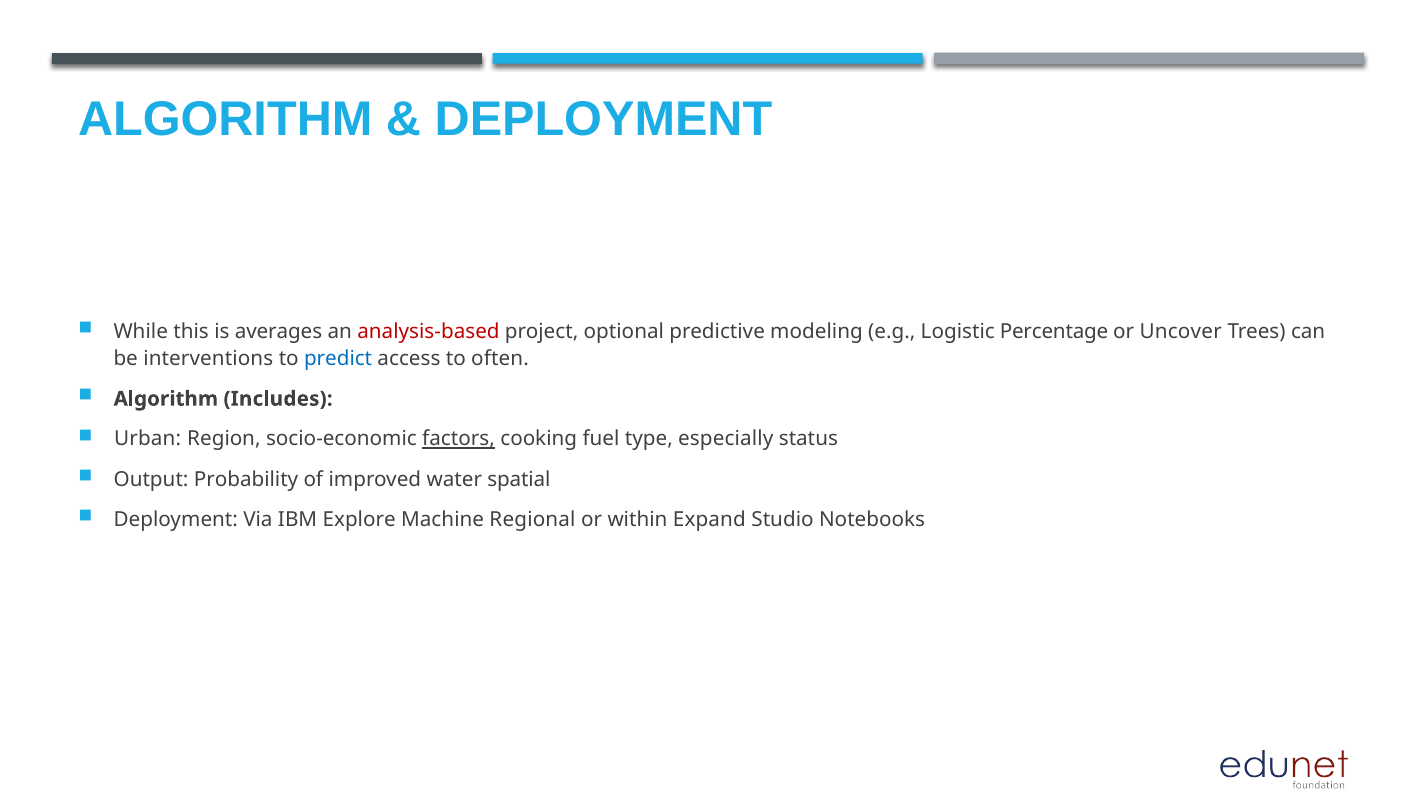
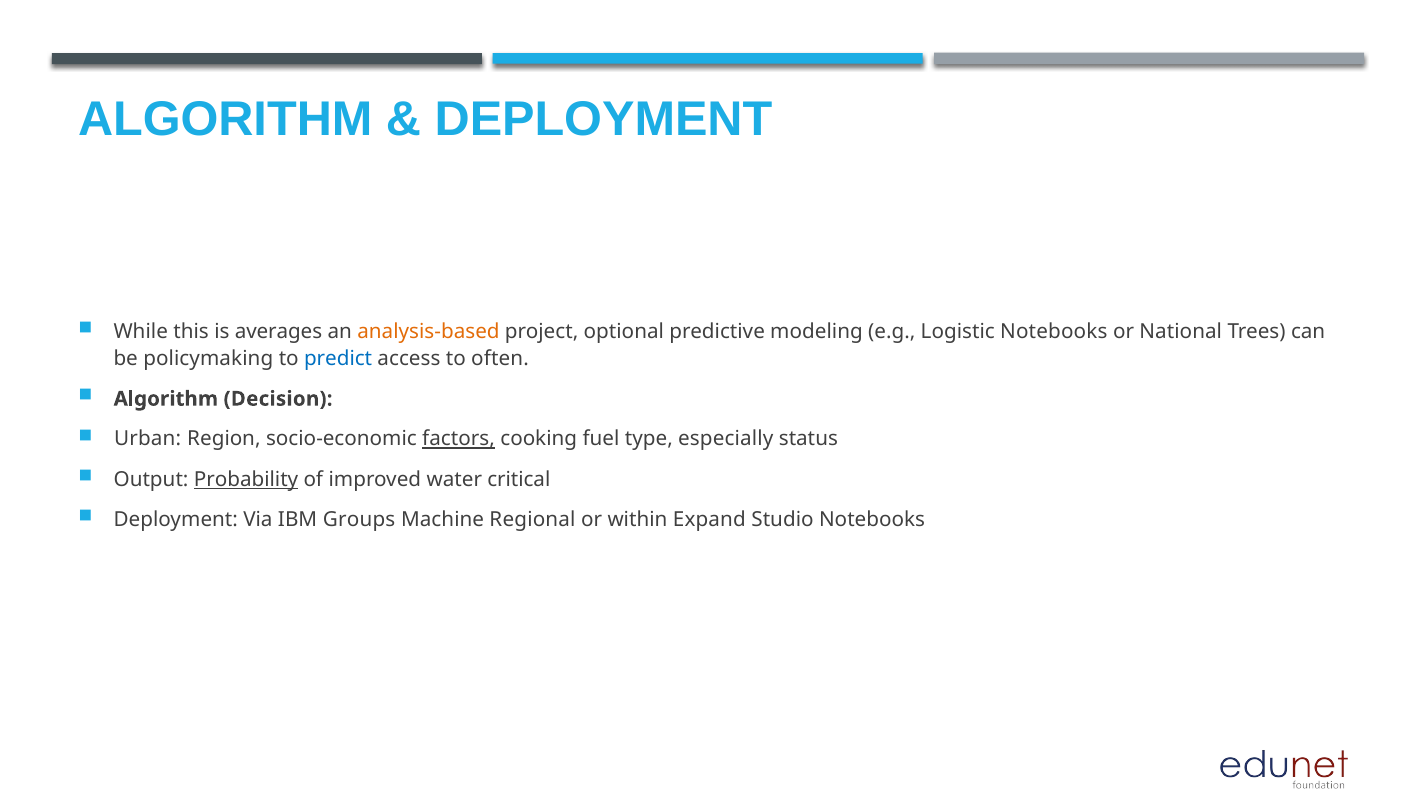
analysis-based colour: red -> orange (429, 331)
Logistic Percentage: Percentage -> Notebooks (1054, 331)
Uncover: Uncover -> National (1181, 331)
interventions: interventions -> policymaking (208, 358)
Includes: Includes -> Decision (278, 399)
Probability underline: none -> present (246, 479)
spatial: spatial -> critical (519, 479)
Explore: Explore -> Groups (359, 519)
